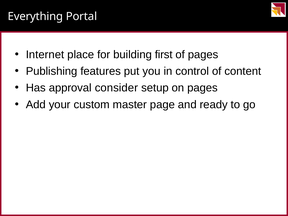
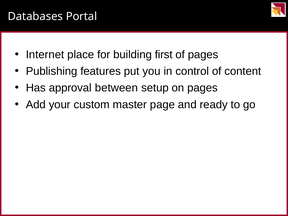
Everything: Everything -> Databases (35, 16)
consider: consider -> between (116, 88)
